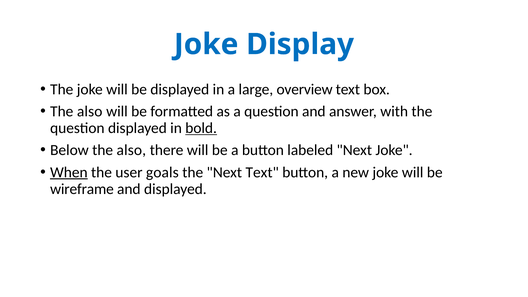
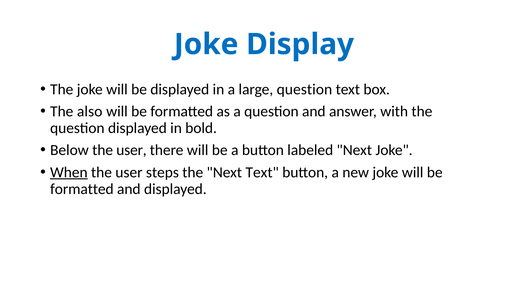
large overview: overview -> question (304, 89)
bold underline: present -> none (201, 128)
Below the also: also -> user (131, 150)
goals: goals -> steps (162, 172)
wireframe: wireframe -> formatted (82, 189)
